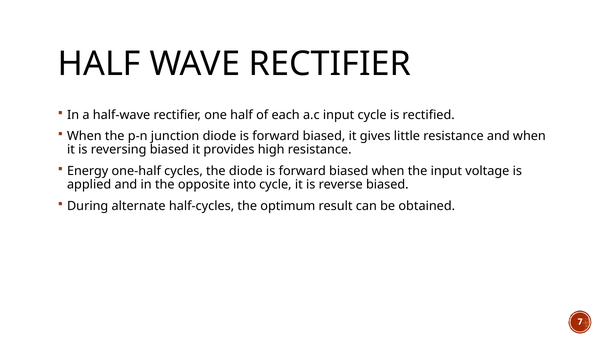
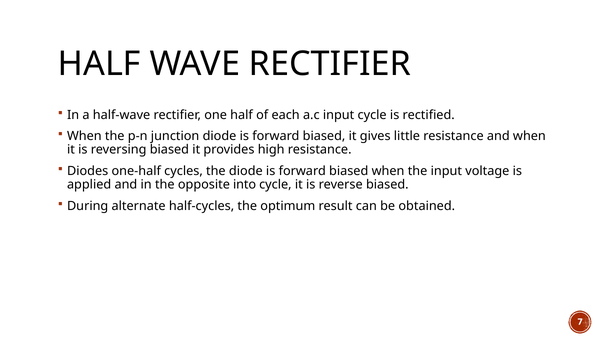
Energy: Energy -> Diodes (88, 171)
